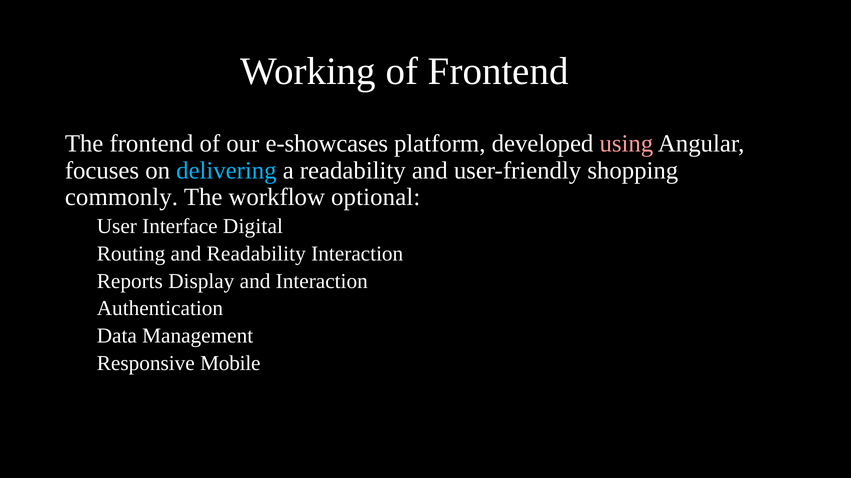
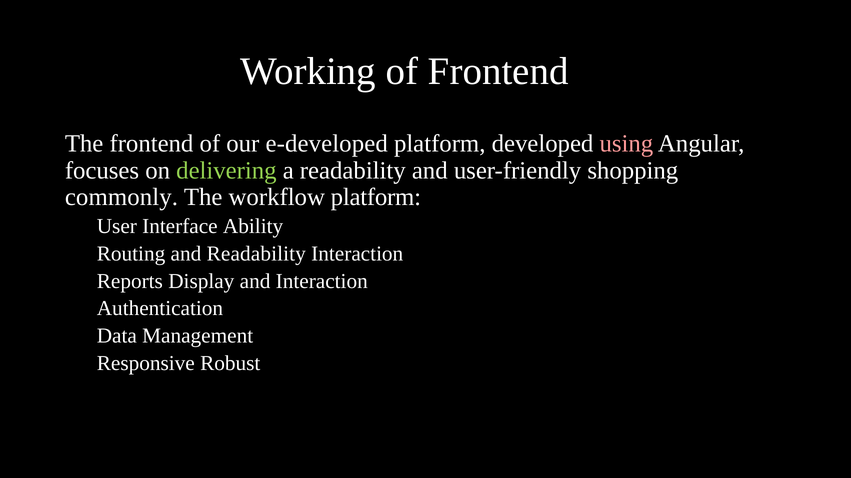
e-showcases: e-showcases -> e-developed (327, 144)
delivering colour: light blue -> light green (226, 171)
workflow optional: optional -> platform (376, 197)
Digital: Digital -> Ability (253, 227)
Mobile: Mobile -> Robust (230, 364)
